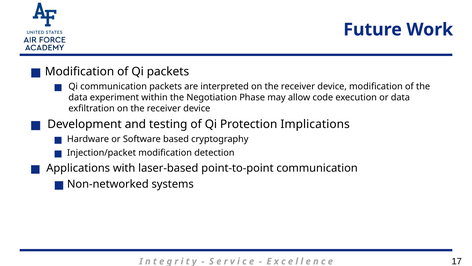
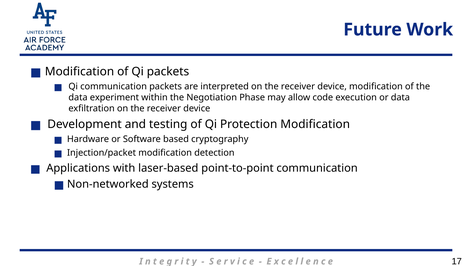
Protection Implications: Implications -> Modification (315, 124)
